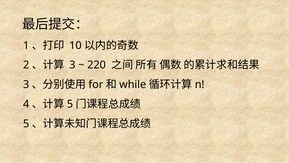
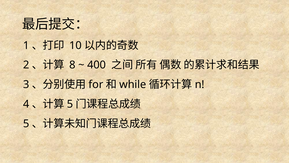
3: 3 -> 8 (72, 65)
220: 220 -> 400 (97, 65)
